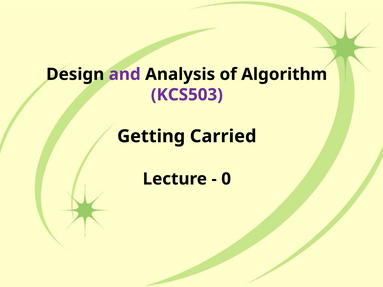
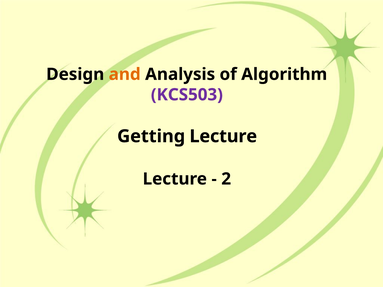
and colour: purple -> orange (125, 74)
Getting Carried: Carried -> Lecture (223, 136)
0: 0 -> 2 (226, 179)
